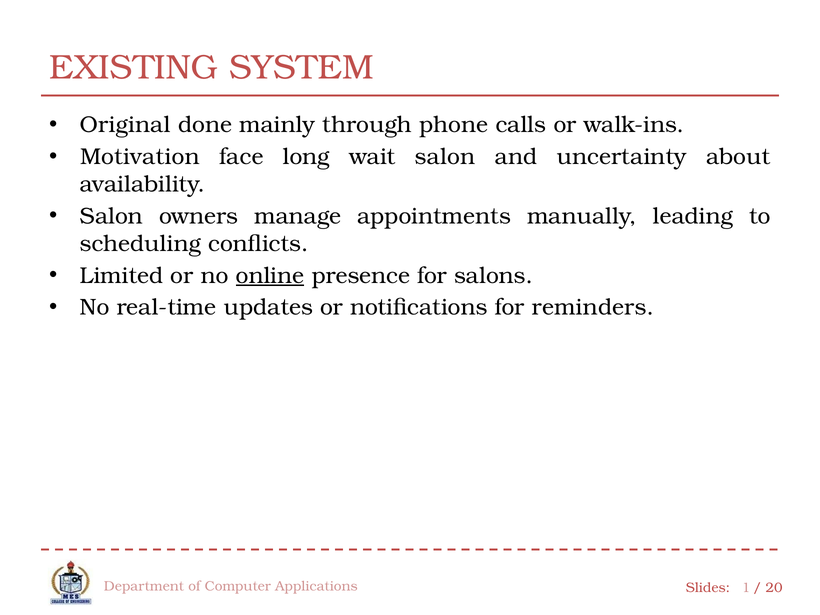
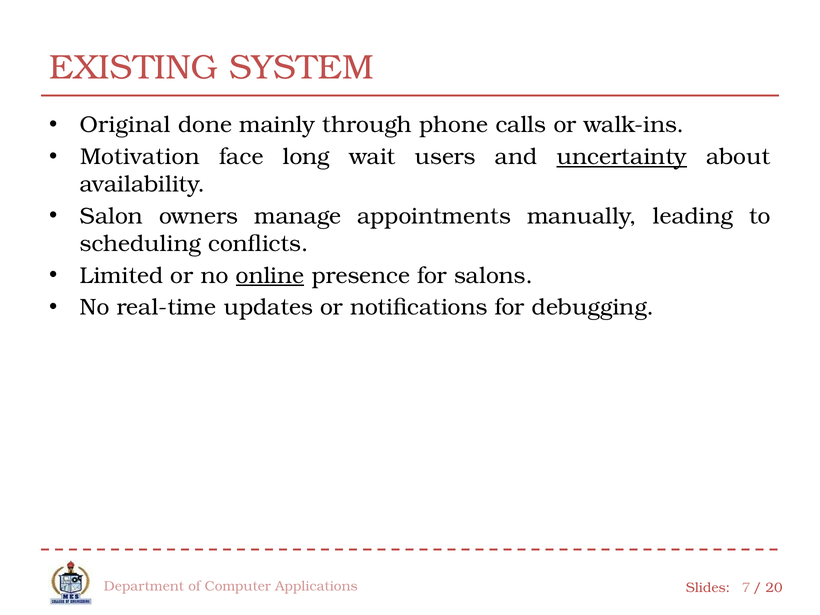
wait salon: salon -> users (445, 157)
uncertainty underline: none -> present (622, 157)
reminders: reminders -> debugging (593, 307)
1: 1 -> 7 (746, 588)
